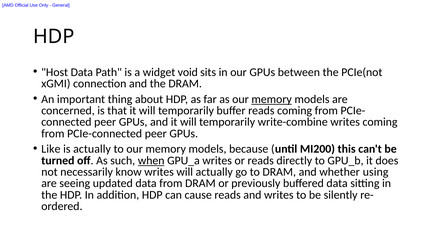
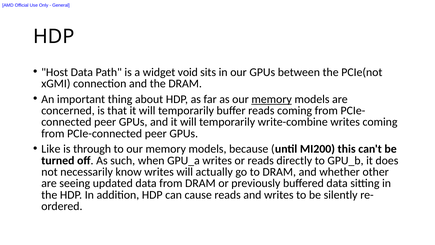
is actually: actually -> through (92, 149)
when underline: present -> none (151, 160)
using: using -> other (376, 172)
